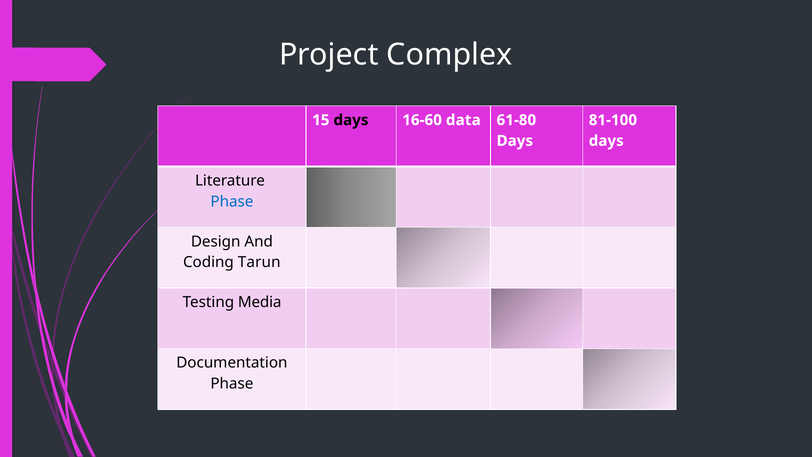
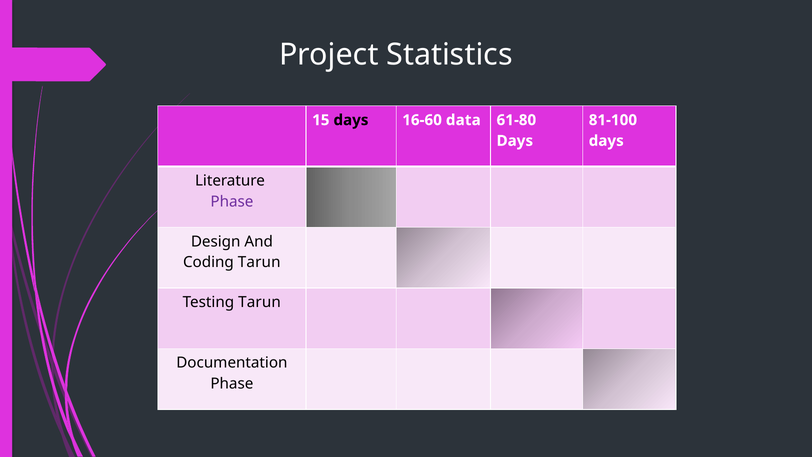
Complex: Complex -> Statistics (450, 55)
Phase colour: blue -> purple (232, 201)
Testing Media: Media -> Tarun (260, 302)
